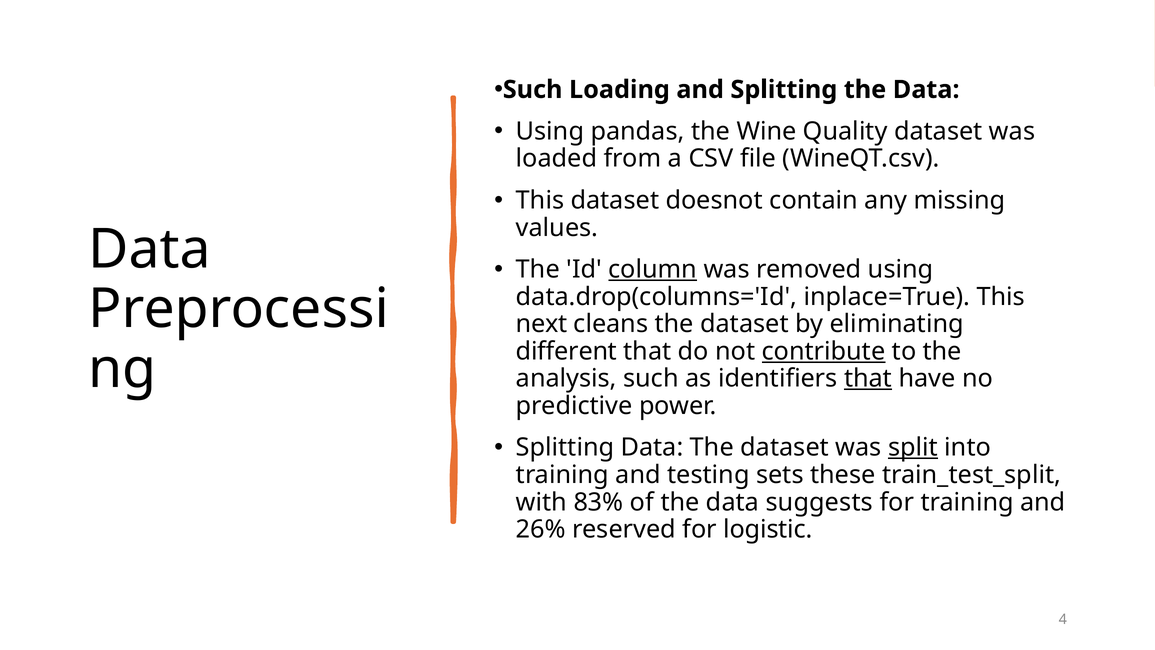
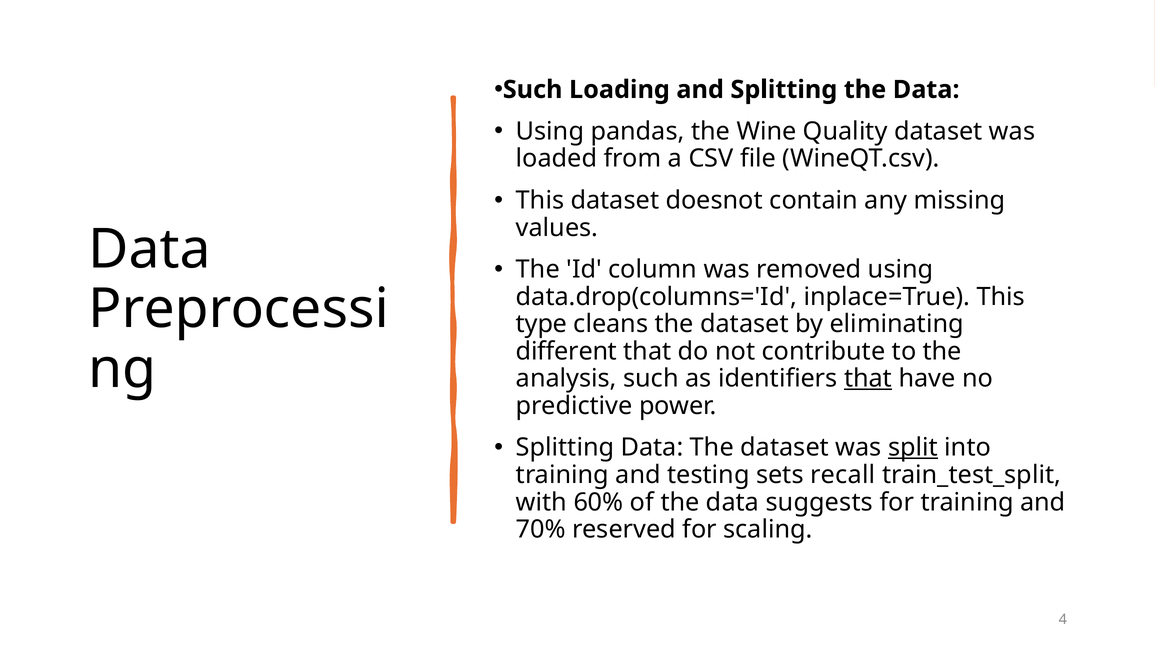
column underline: present -> none (653, 269)
next: next -> type (542, 324)
contribute underline: present -> none (824, 351)
these: these -> recall (843, 475)
83%: 83% -> 60% (598, 502)
26%: 26% -> 70% (541, 529)
logistic: logistic -> scaling (768, 529)
